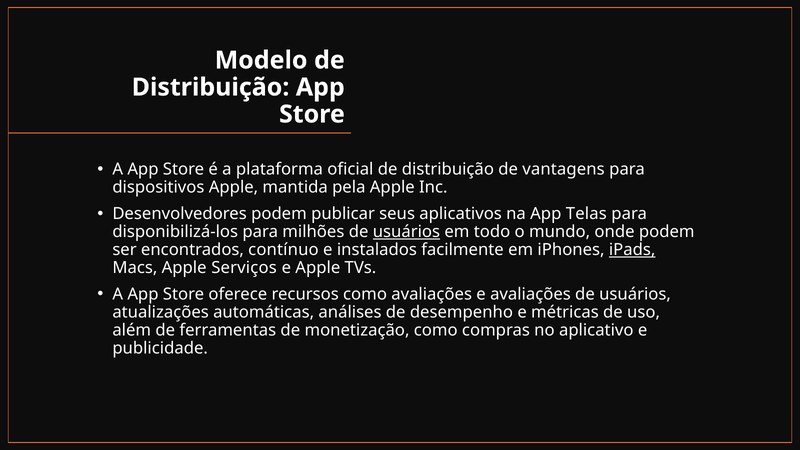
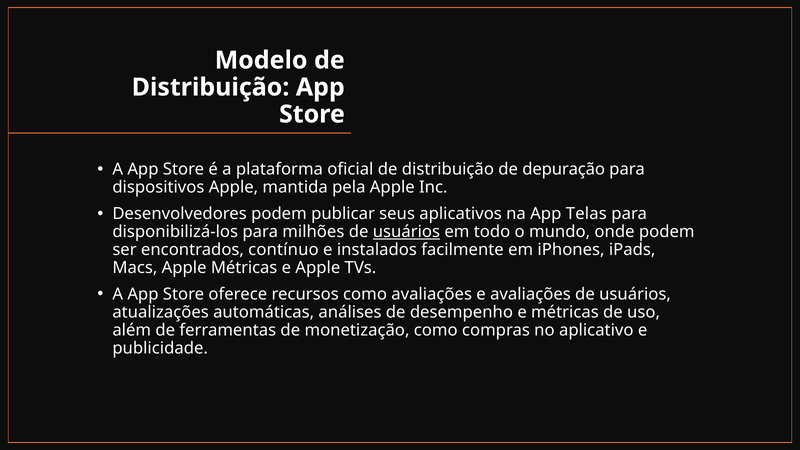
vantagens: vantagens -> depuração (564, 169)
iPads underline: present -> none (632, 250)
Apple Serviços: Serviços -> Métricas (244, 268)
